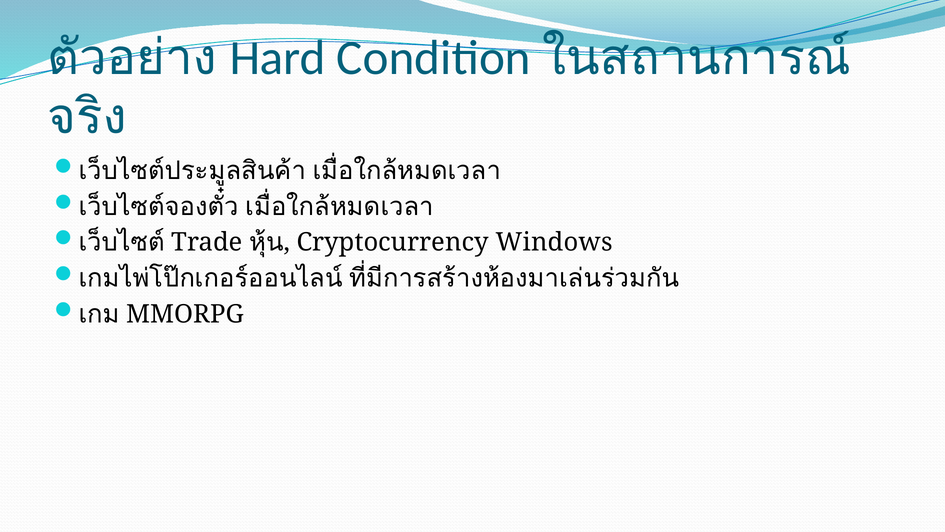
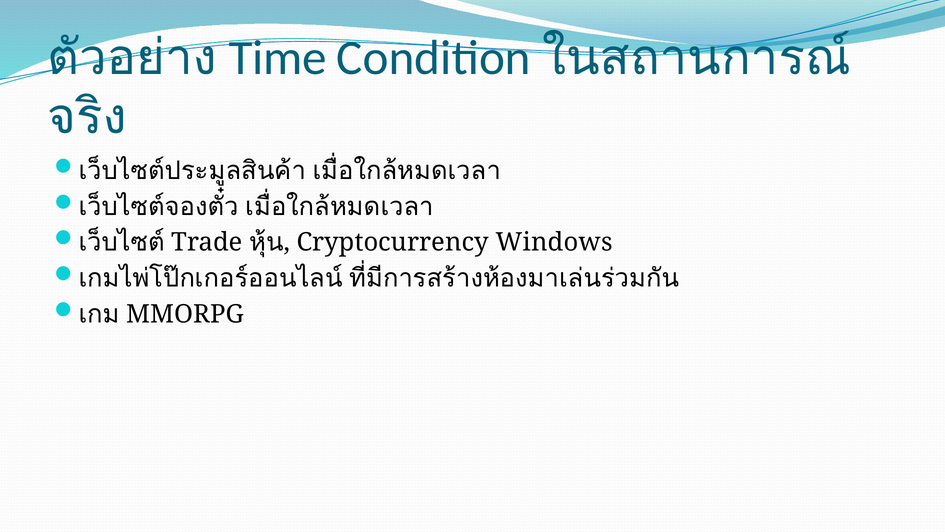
Hard: Hard -> Time (278, 58)
